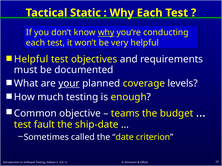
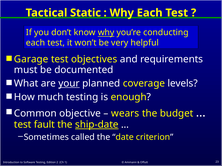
Helpful: Helpful -> Garage (31, 59)
teams: teams -> wears (125, 114)
ship-date underline: none -> present (97, 125)
